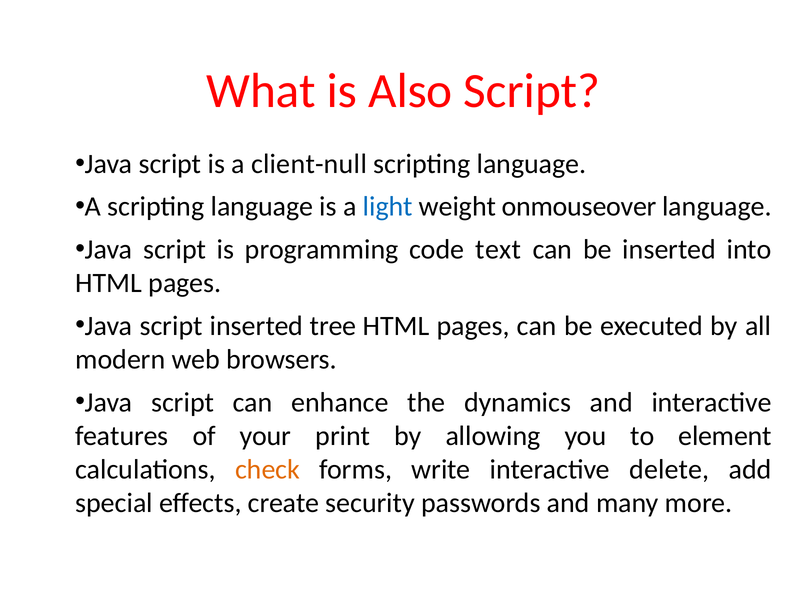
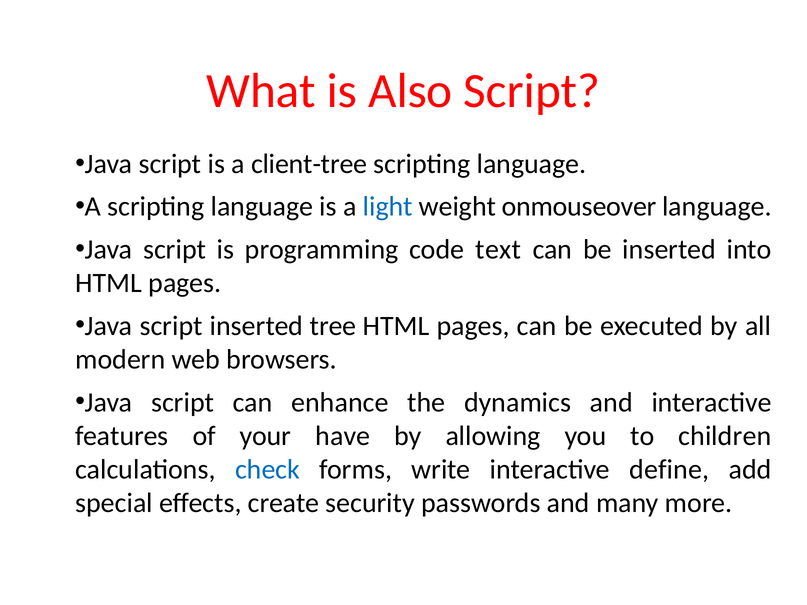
client-null: client-null -> client-tree (309, 164)
print: print -> have (343, 436)
element: element -> children (725, 436)
check colour: orange -> blue (268, 470)
delete: delete -> define (669, 470)
